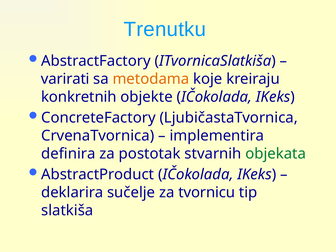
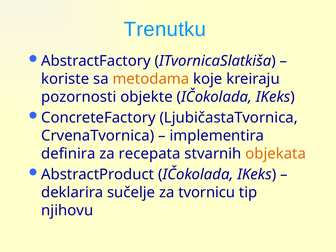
varirati: varirati -> koriste (65, 79)
konkretnih: konkretnih -> pozornosti (79, 97)
postotak: postotak -> recepata (150, 154)
objekata colour: green -> orange (276, 154)
slatkiša: slatkiša -> njihovu (67, 210)
